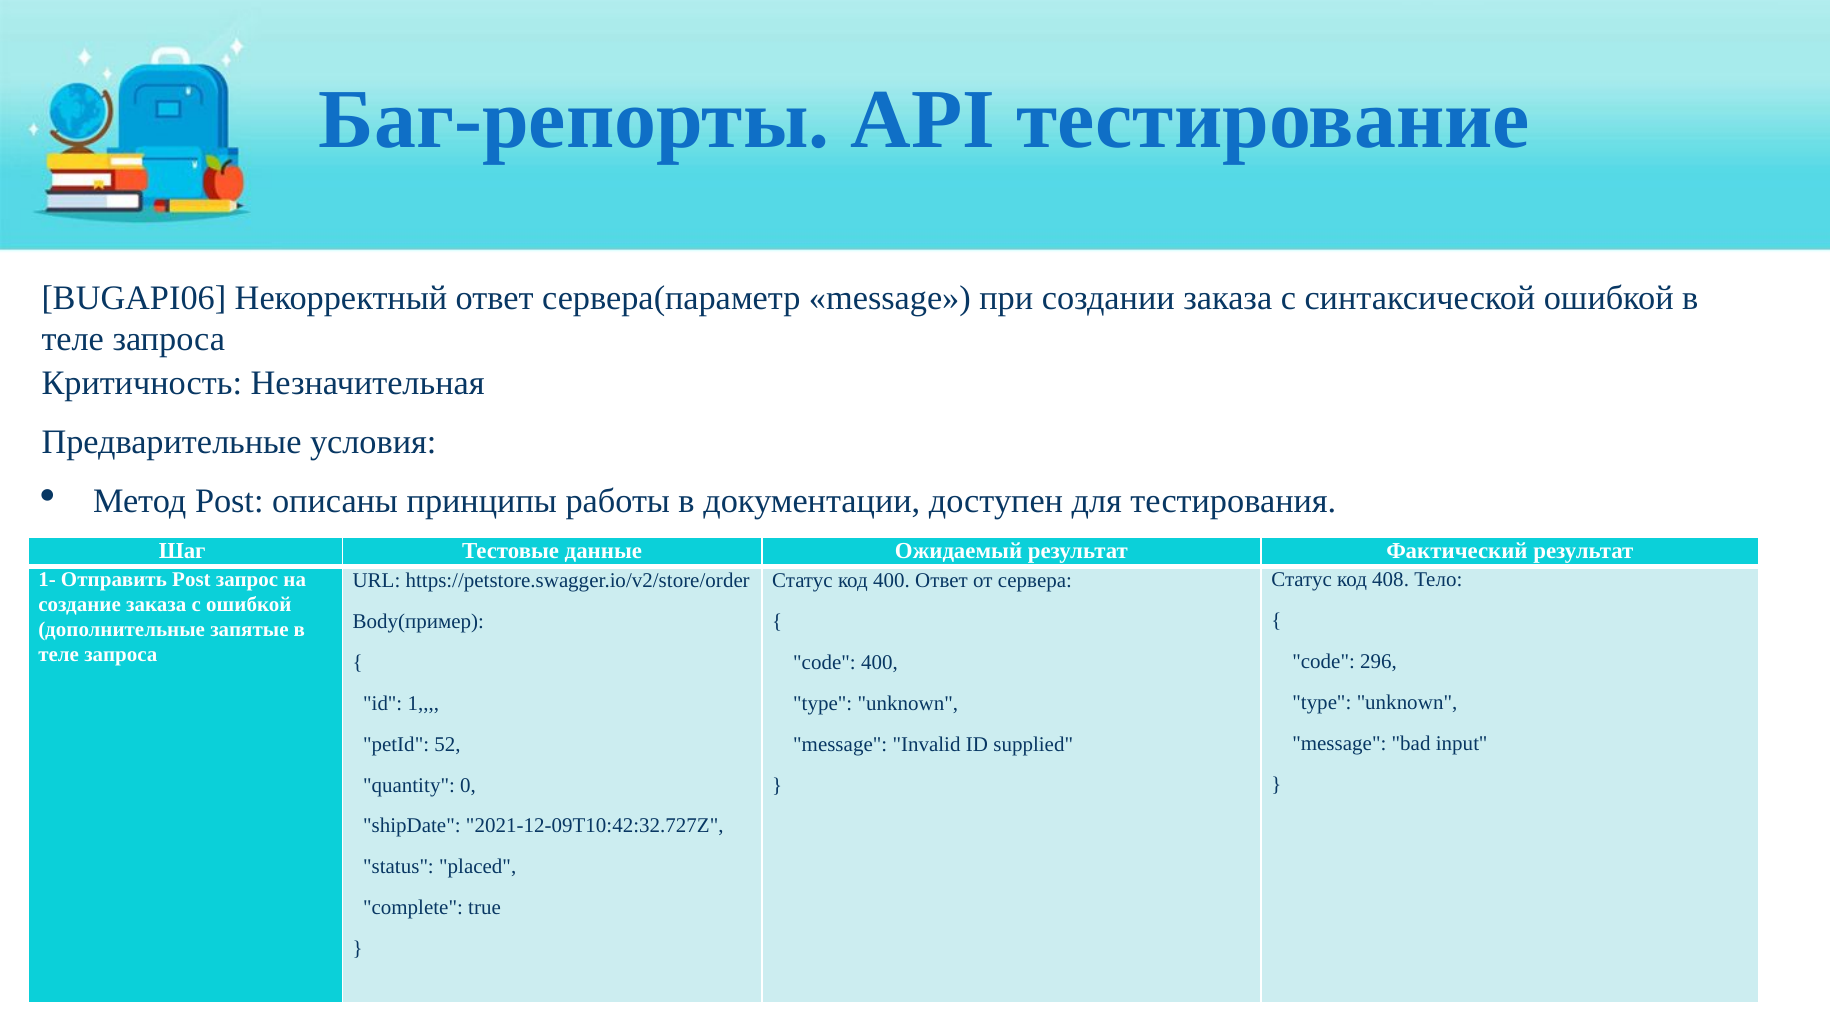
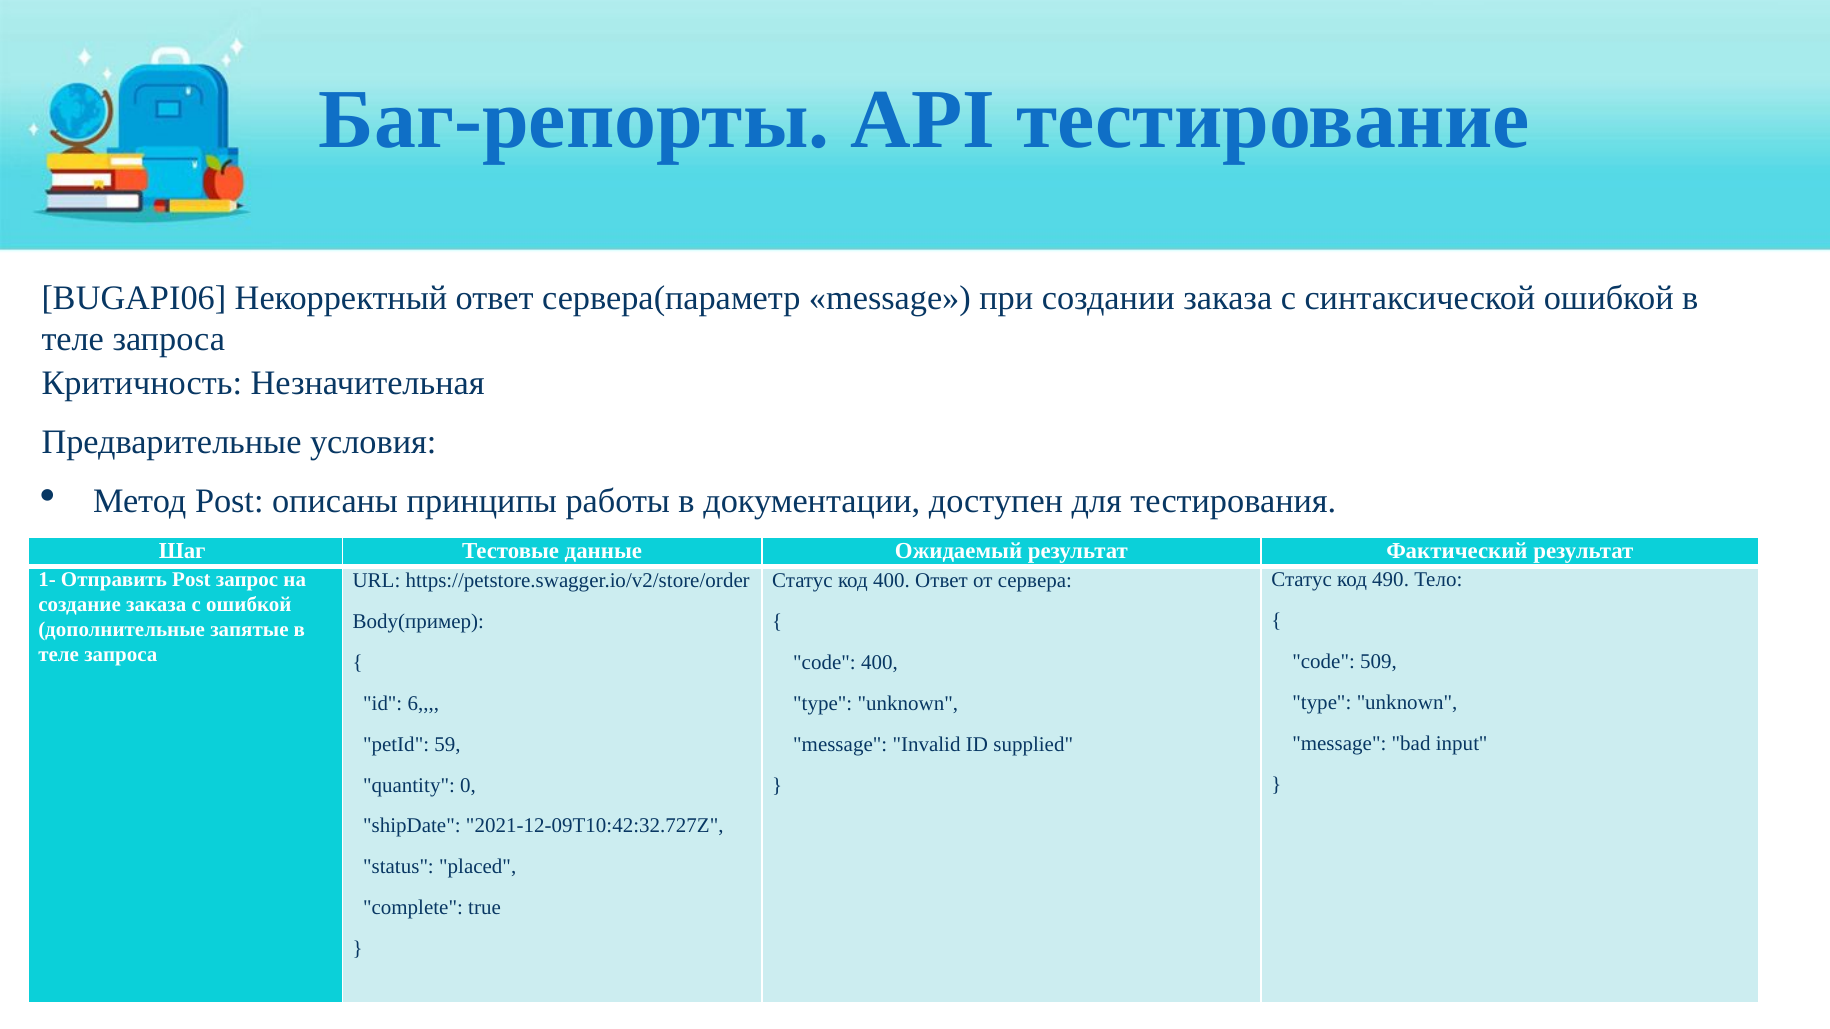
408: 408 -> 490 (1391, 580)
296: 296 -> 509 (1379, 662)
1: 1 -> 6 (423, 703)
52: 52 -> 59 (448, 744)
